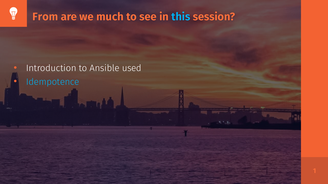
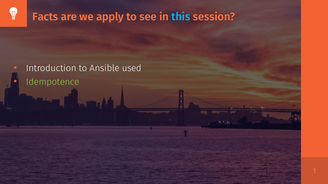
From: From -> Facts (45, 17)
much: much -> apply (110, 17)
Idempotence colour: light blue -> light green (53, 82)
